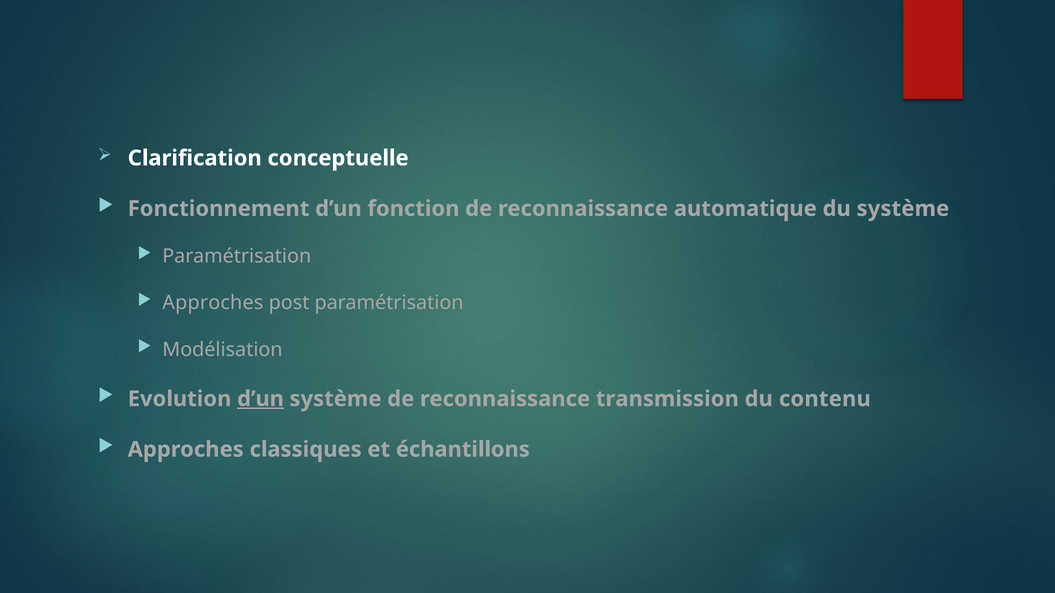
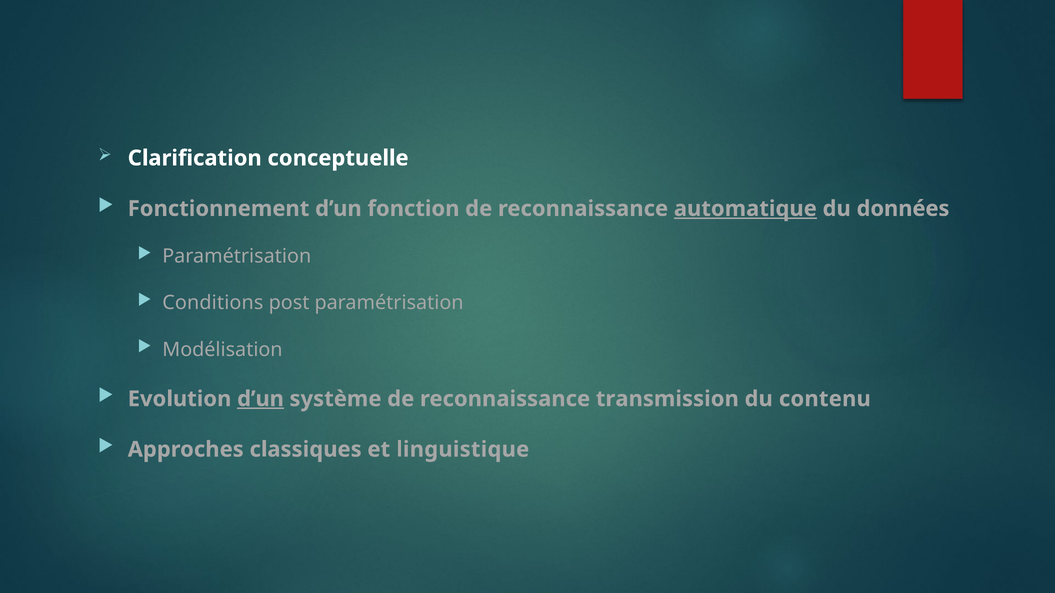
automatique underline: none -> present (745, 209)
du système: système -> données (903, 209)
Approches: Approches -> Conditions (213, 303)
échantillons: échantillons -> linguistique (463, 450)
